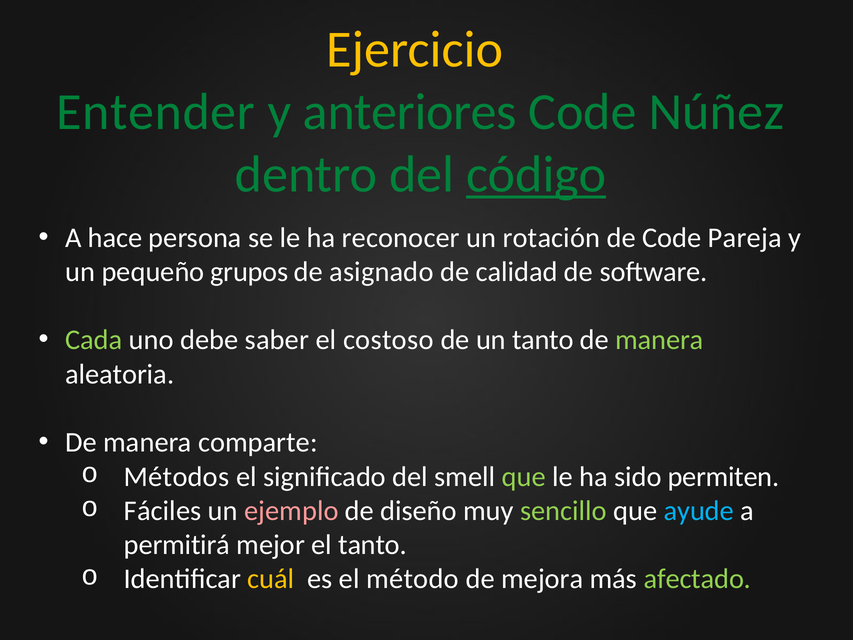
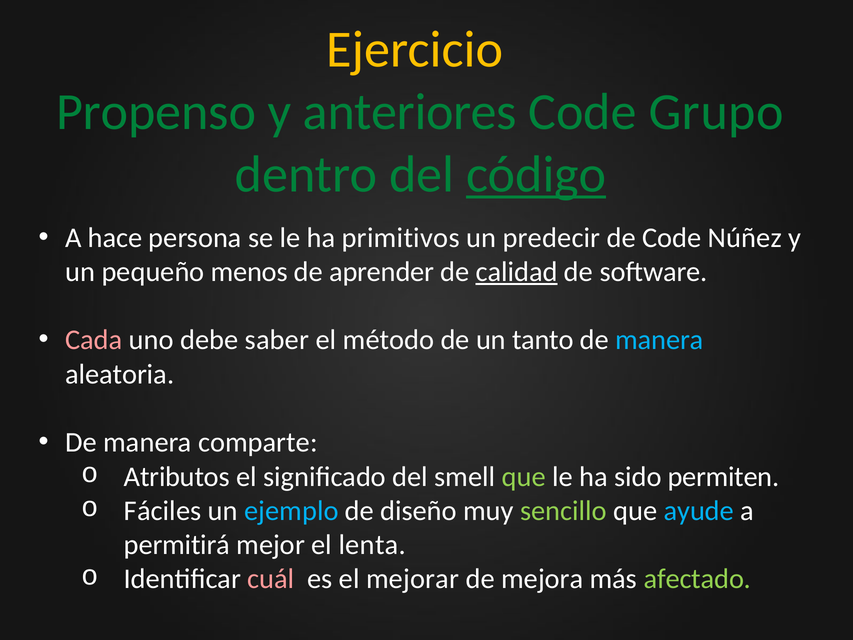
Entender: Entender -> Propenso (156, 112)
Núñez: Núñez -> Grupo (716, 112)
reconocer: reconocer -> primitivos (401, 238)
rotación: rotación -> predecir (551, 238)
Pareja: Pareja -> Núñez (745, 238)
grupos: grupos -> menos (249, 272)
asignado: asignado -> aprender (382, 272)
calidad underline: none -> present (517, 272)
Cada colour: light green -> pink (94, 340)
costoso: costoso -> método (388, 340)
manera colour: light green -> light blue (659, 340)
Métodos: Métodos -> Atributos (177, 476)
ejemplo colour: pink -> light blue (291, 511)
el tanto: tanto -> lenta (372, 545)
cuál colour: yellow -> pink (271, 579)
método: método -> mejorar (413, 579)
